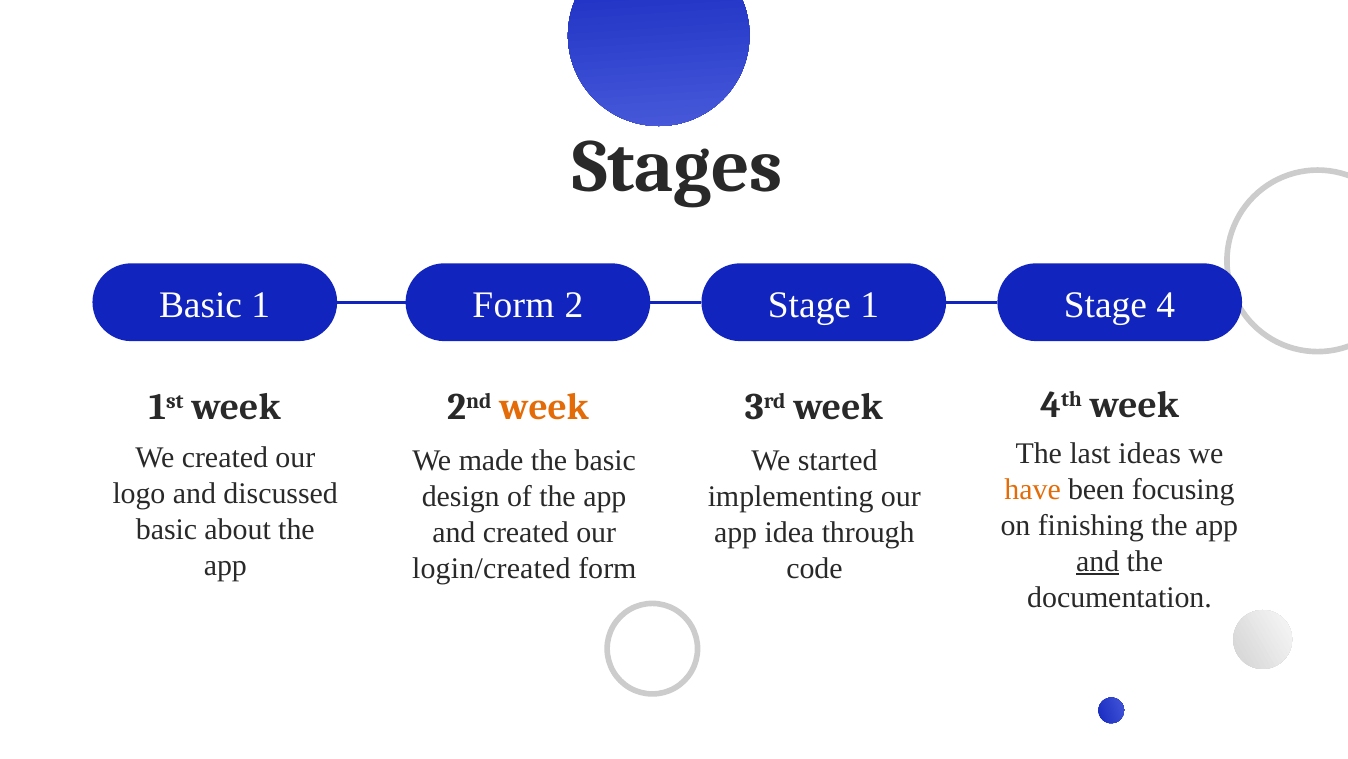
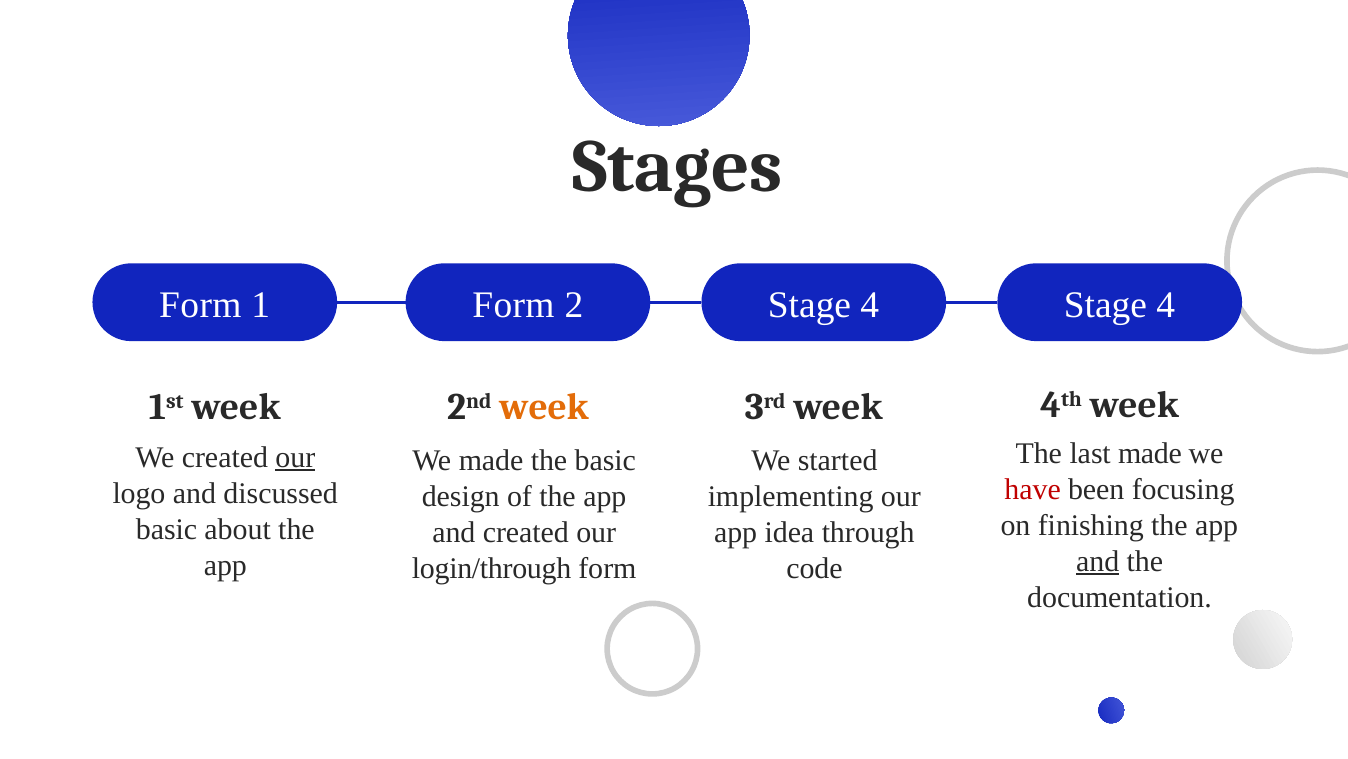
Basic: Basic -> Form (200, 305)
2 Stage 1: 1 -> 4 (870, 305)
last ideas: ideas -> made (1150, 453)
our underline: none -> present (295, 457)
have colour: orange -> red (1033, 489)
login/created: login/created -> login/through (492, 568)
